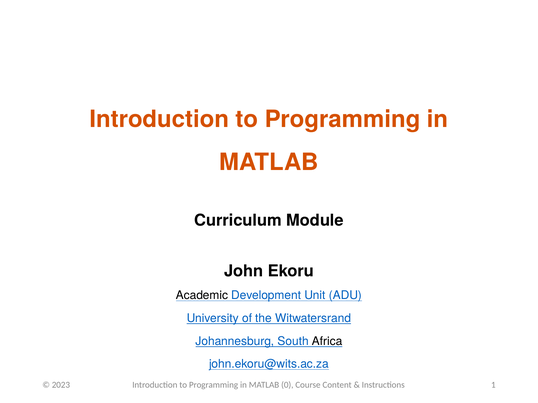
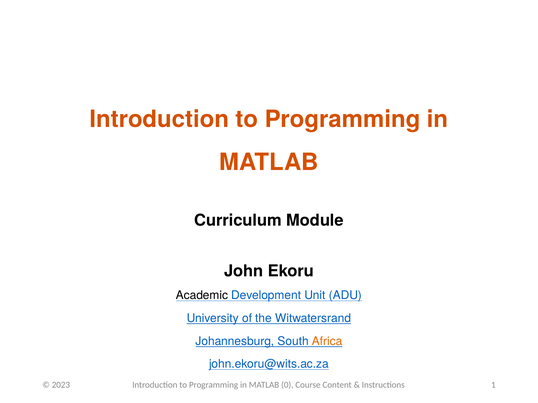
Africa colour: black -> orange (327, 342)
